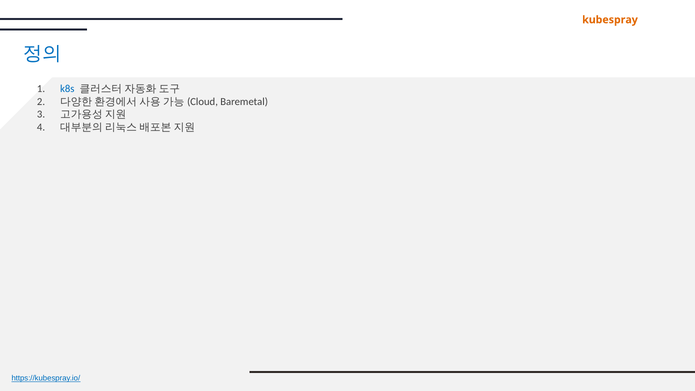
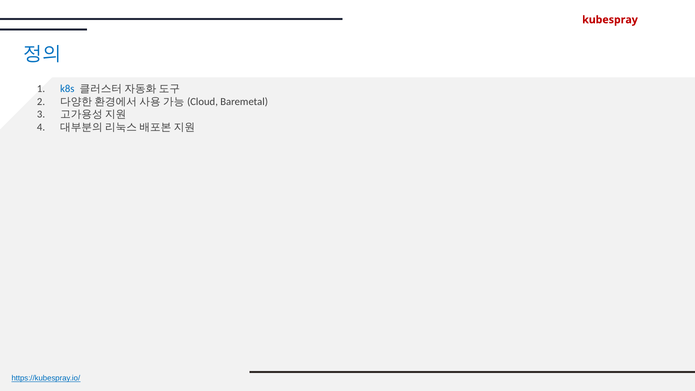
kubespray colour: orange -> red (610, 20)
